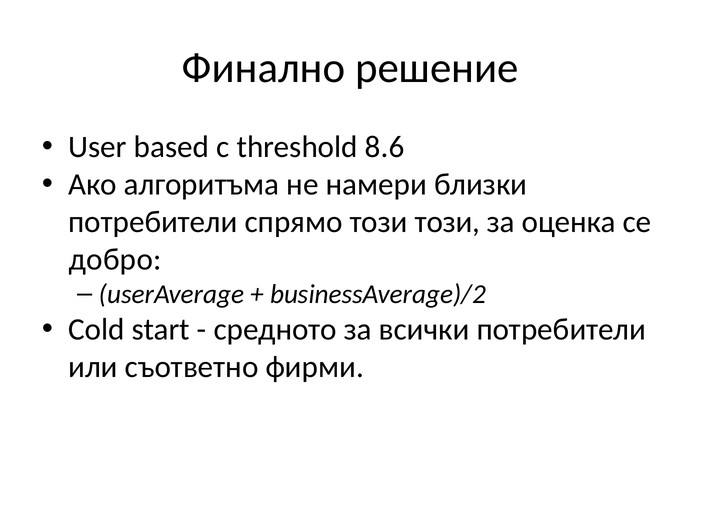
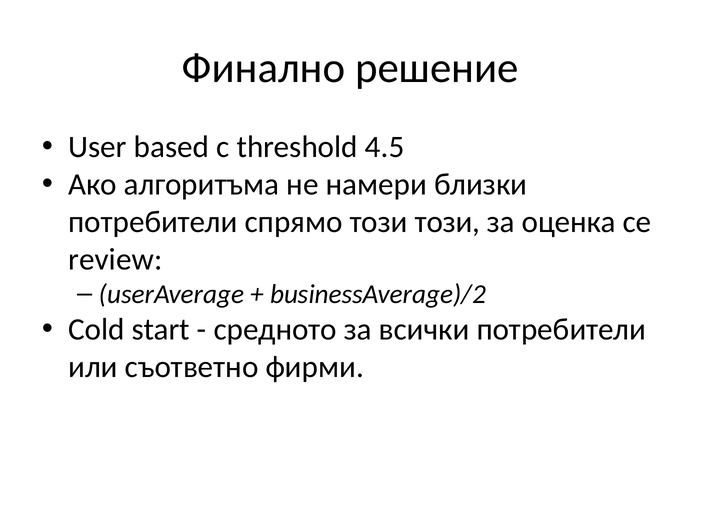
8.6: 8.6 -> 4.5 (385, 147)
добро: добро -> review (115, 259)
